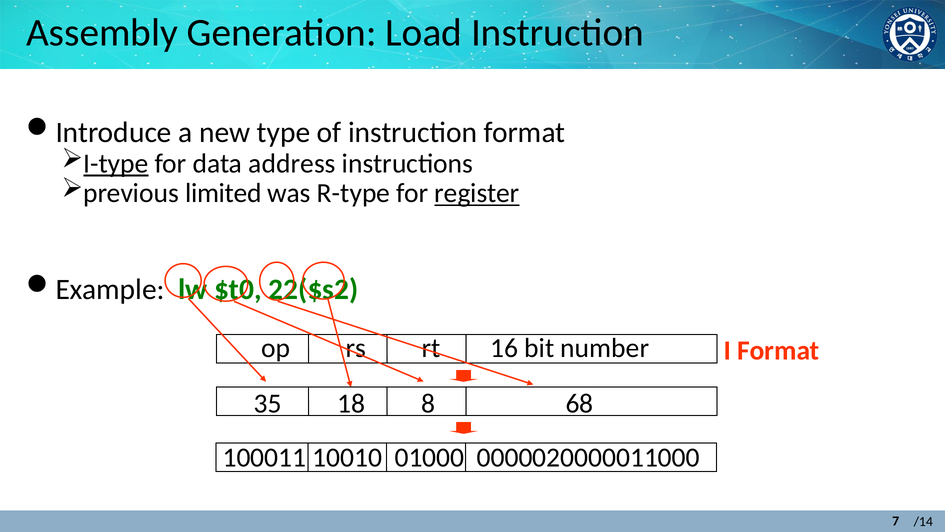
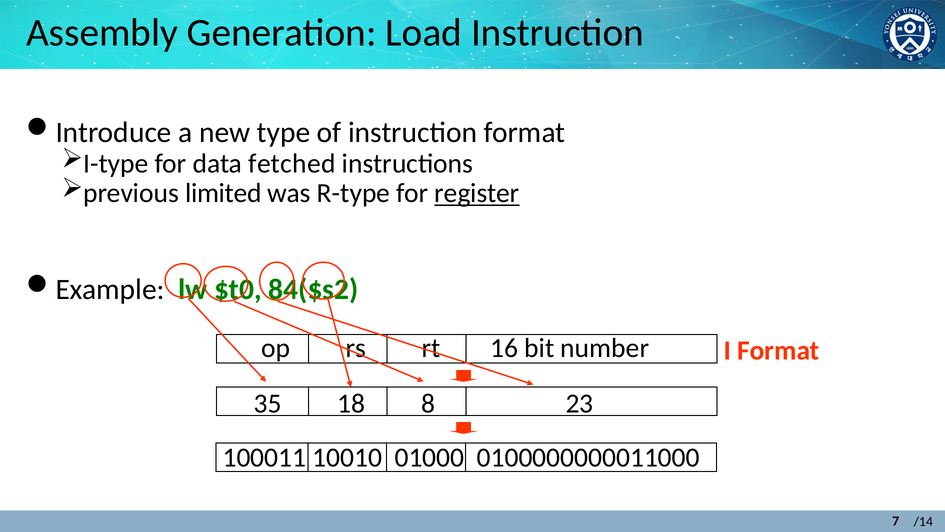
I-type underline: present -> none (116, 164)
address: address -> fetched (292, 164)
22($s2: 22($s2 -> 84($s2 (313, 289)
68: 68 -> 23 (579, 403)
0000020000011000: 0000020000011000 -> 0100000000011000 (588, 458)
